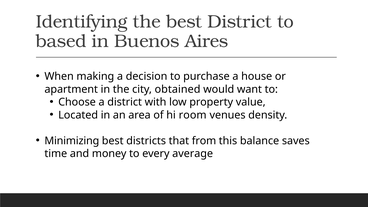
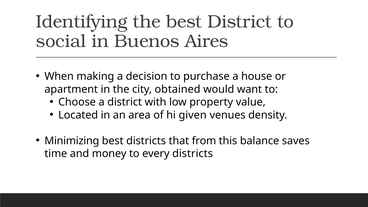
based: based -> social (61, 41)
room: room -> given (193, 115)
every average: average -> districts (193, 154)
